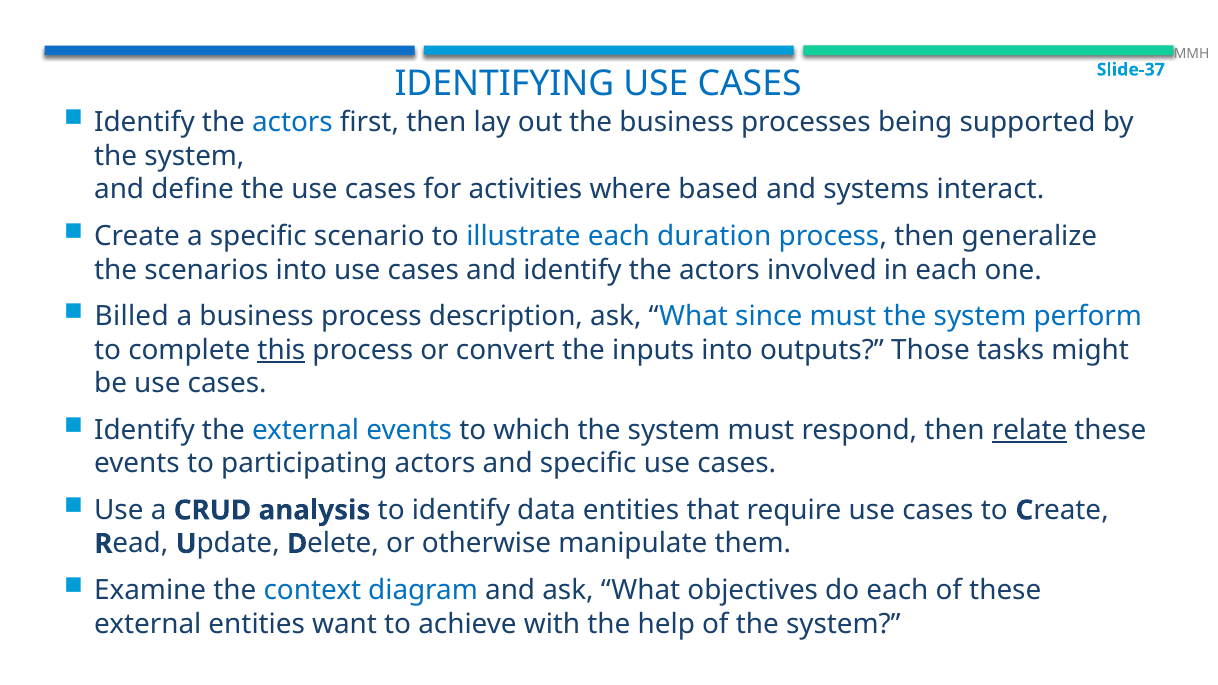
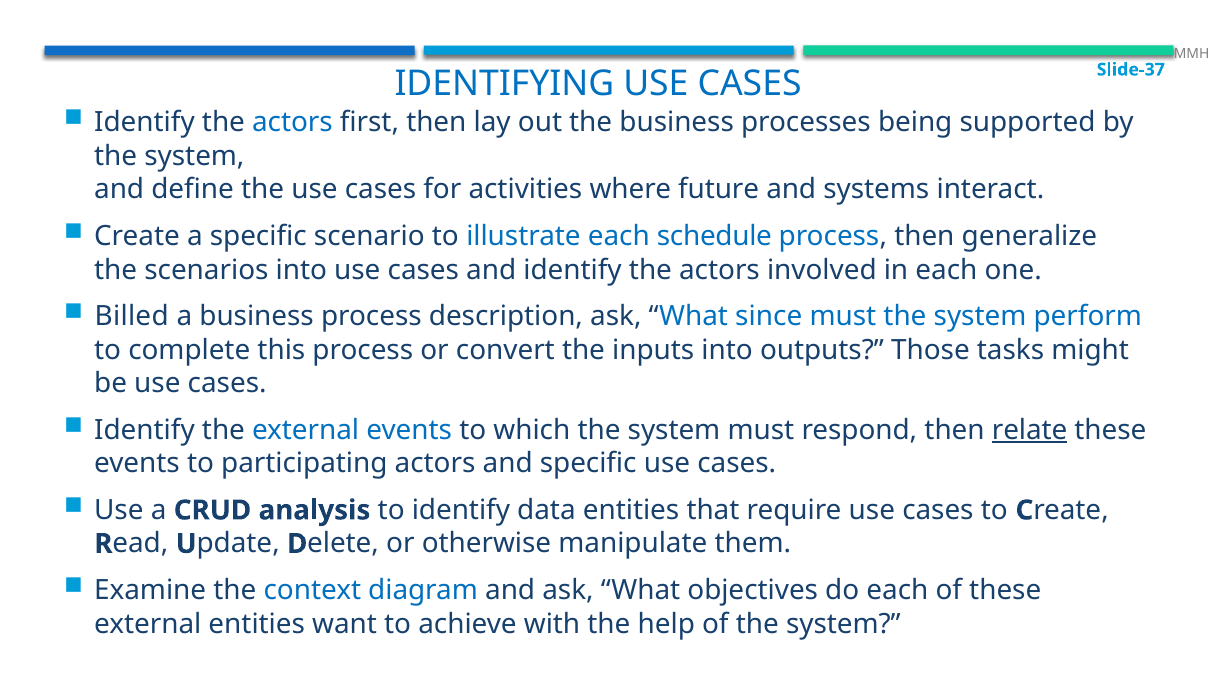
based: based -> future (719, 190)
duration: duration -> schedule (714, 236)
this underline: present -> none (281, 350)
